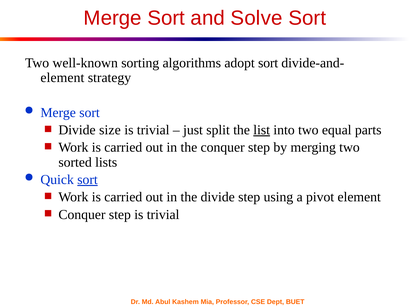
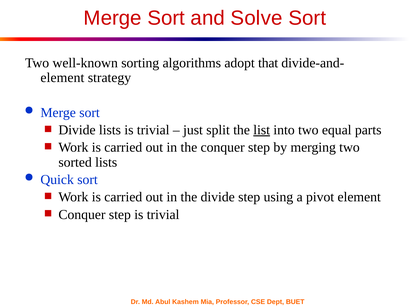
adopt sort: sort -> that (268, 63)
Divide size: size -> lists (110, 130)
sort underline: present -> none (88, 180)
